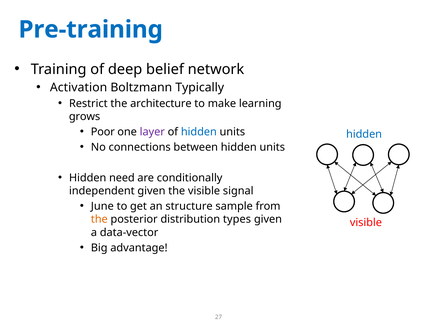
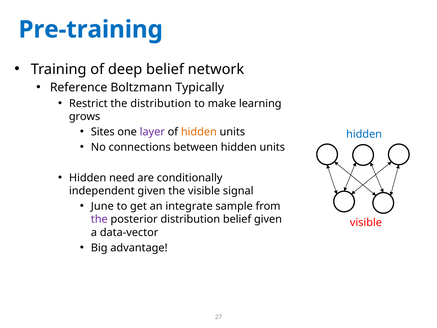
Activation: Activation -> Reference (79, 87)
the architecture: architecture -> distribution (161, 103)
Poor: Poor -> Sites (103, 132)
hidden colour: blue -> orange (199, 132)
structure: structure -> integrate (189, 206)
the colour: orange -> purple (99, 219)
distribution types: types -> belief (237, 219)
